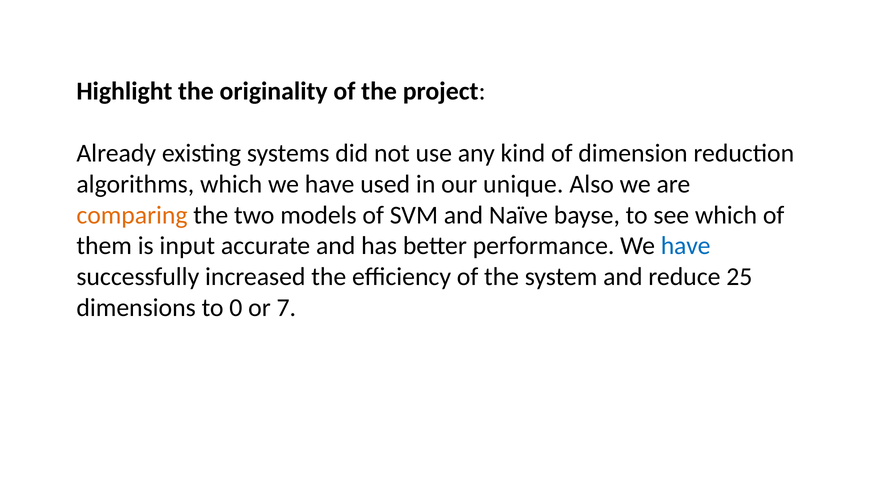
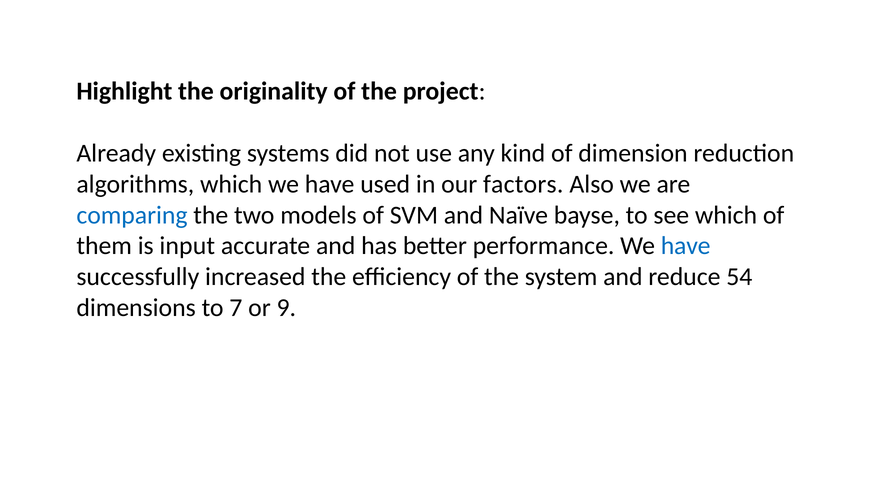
unique: unique -> factors (523, 184)
comparing colour: orange -> blue (132, 215)
25: 25 -> 54 (739, 277)
0: 0 -> 7 (236, 308)
7: 7 -> 9 (286, 308)
